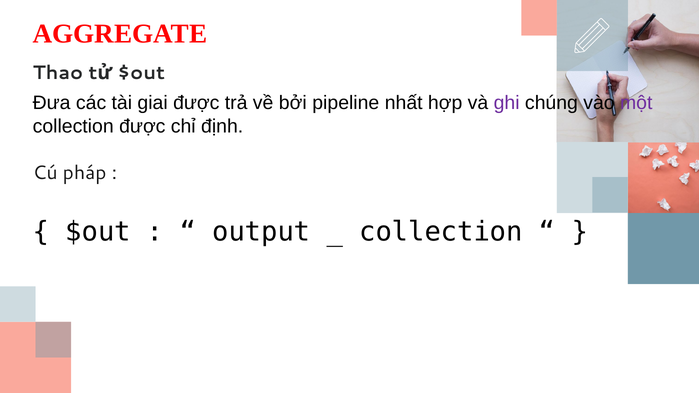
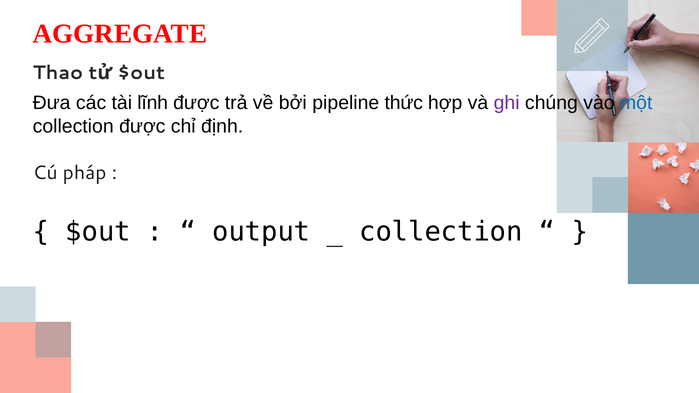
giai: giai -> lĩnh (153, 103)
nhất: nhất -> thức (404, 103)
một colour: purple -> blue (636, 103)
